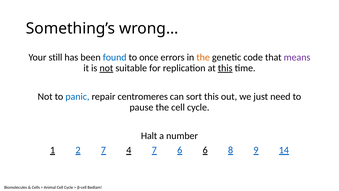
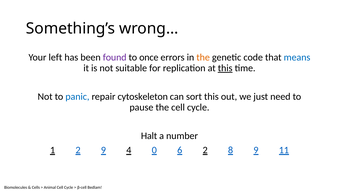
still: still -> left (55, 57)
found colour: blue -> purple (115, 57)
means colour: purple -> blue (297, 57)
not underline: present -> none (106, 68)
centromeres: centromeres -> cytoskeleton (143, 96)
2 7: 7 -> 9 (103, 150)
4 7: 7 -> 0 (154, 150)
6 6: 6 -> 2 (205, 150)
14: 14 -> 11 (284, 150)
